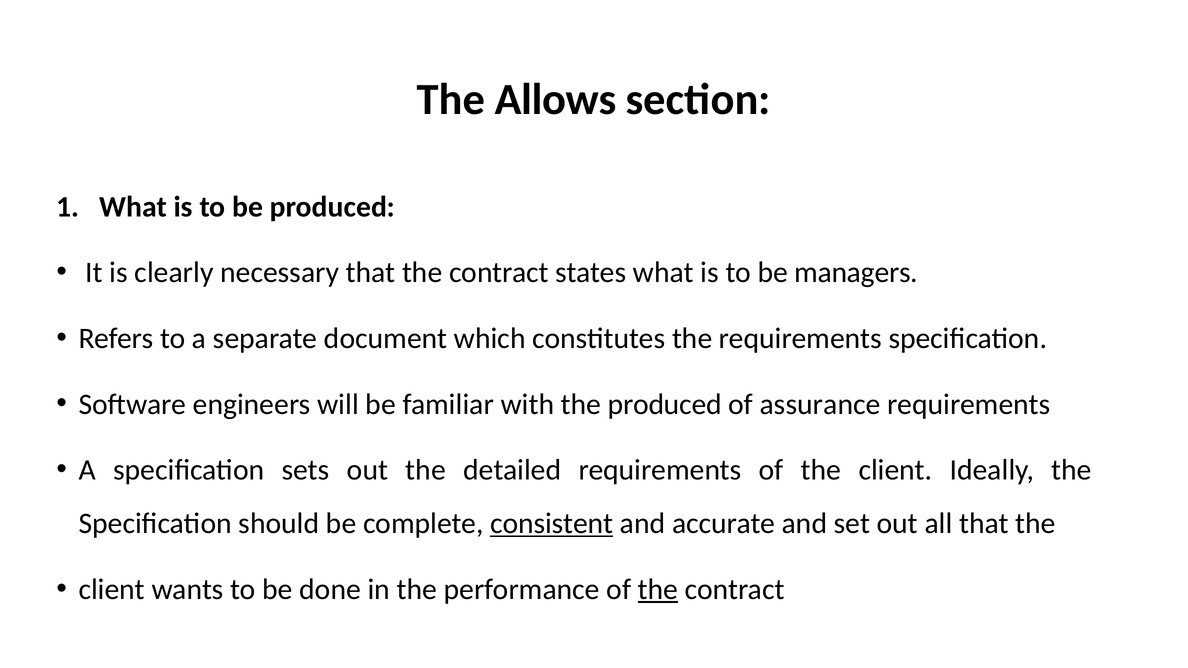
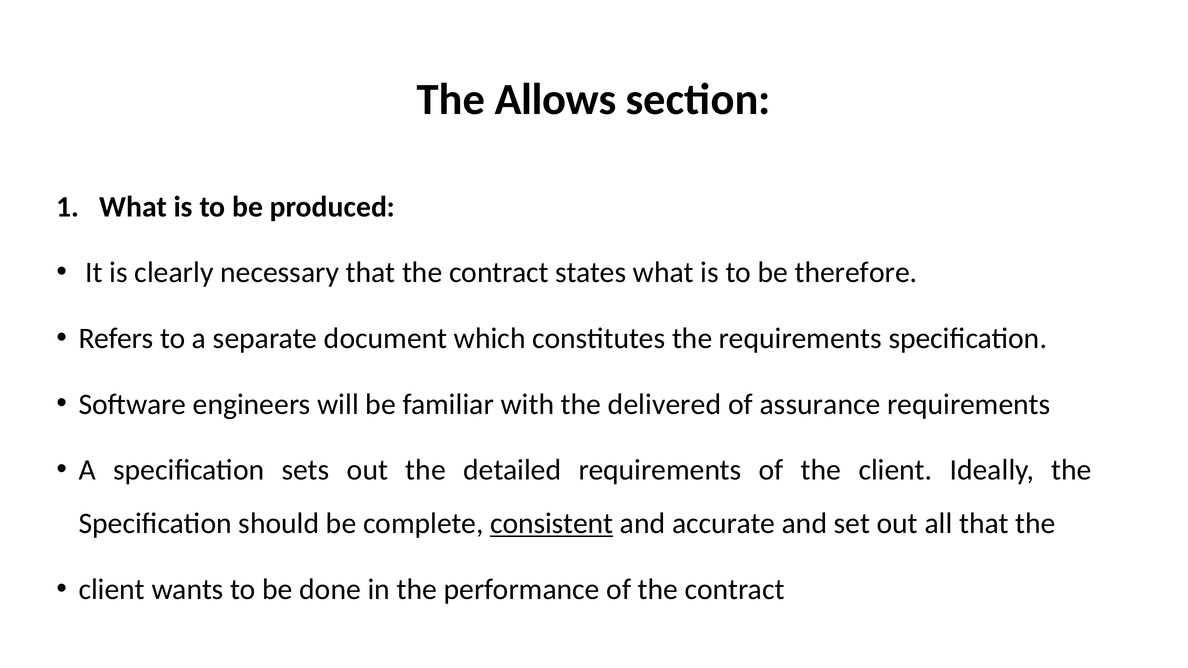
managers: managers -> therefore (856, 273)
the produced: produced -> delivered (665, 404)
the underline: present -> none (658, 590)
